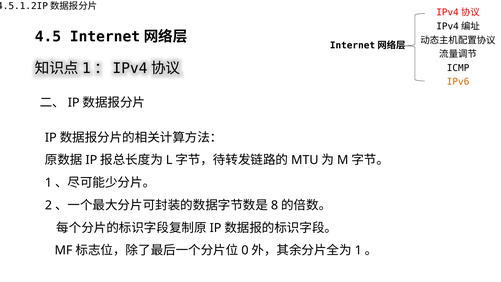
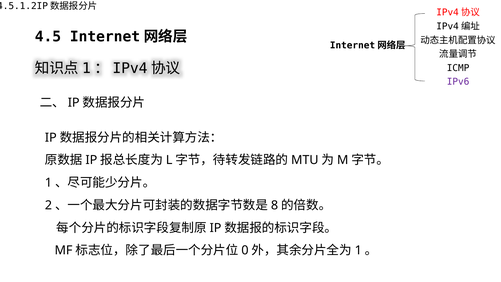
IPv6 colour: orange -> purple (458, 82)
